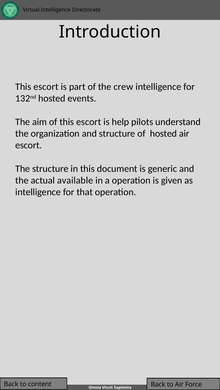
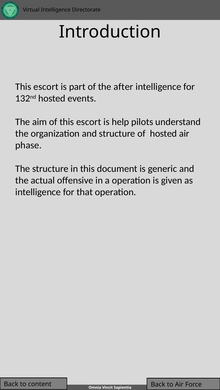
crew: crew -> after (123, 87)
escort: escort -> phase (28, 146)
available: available -> offensive (75, 181)
